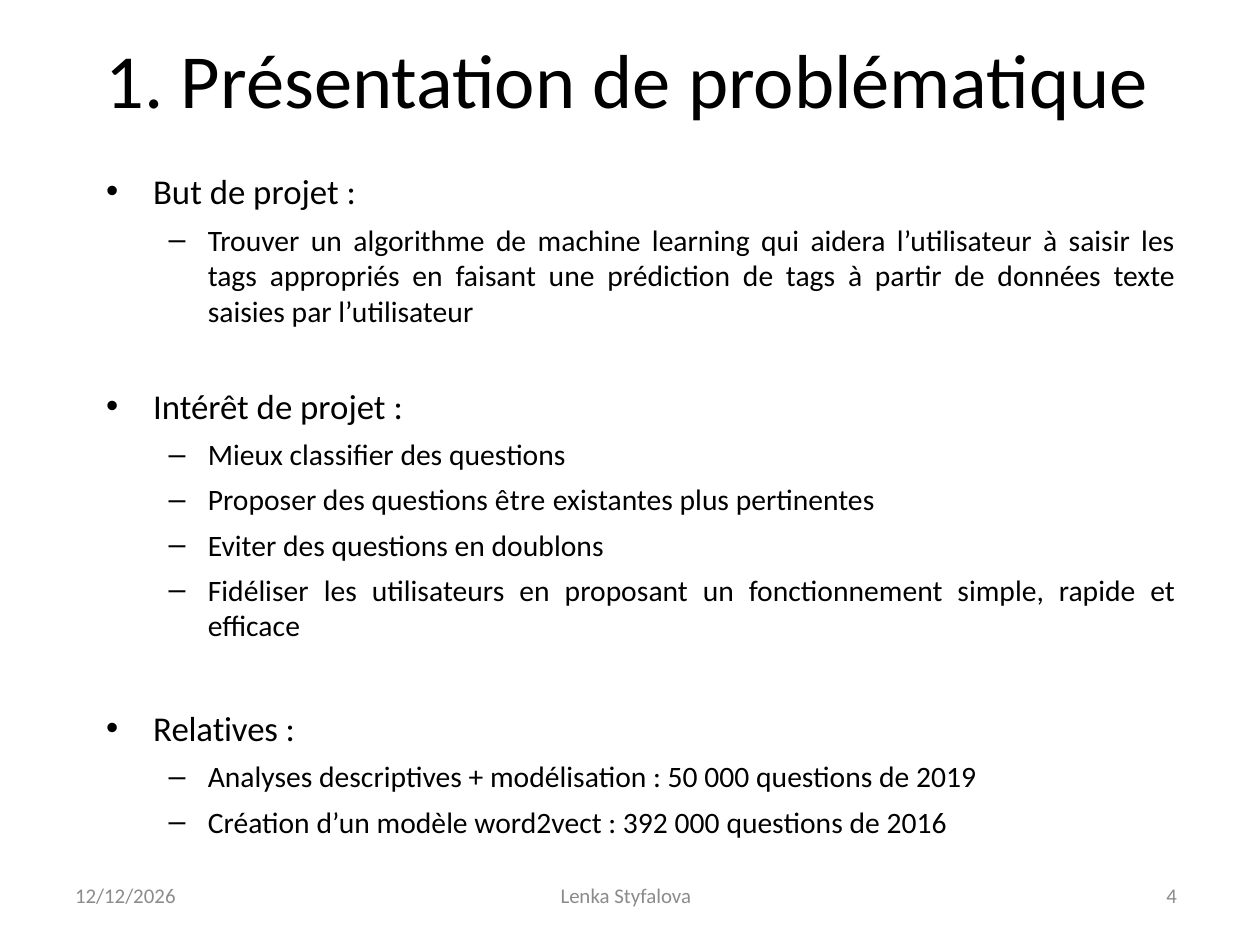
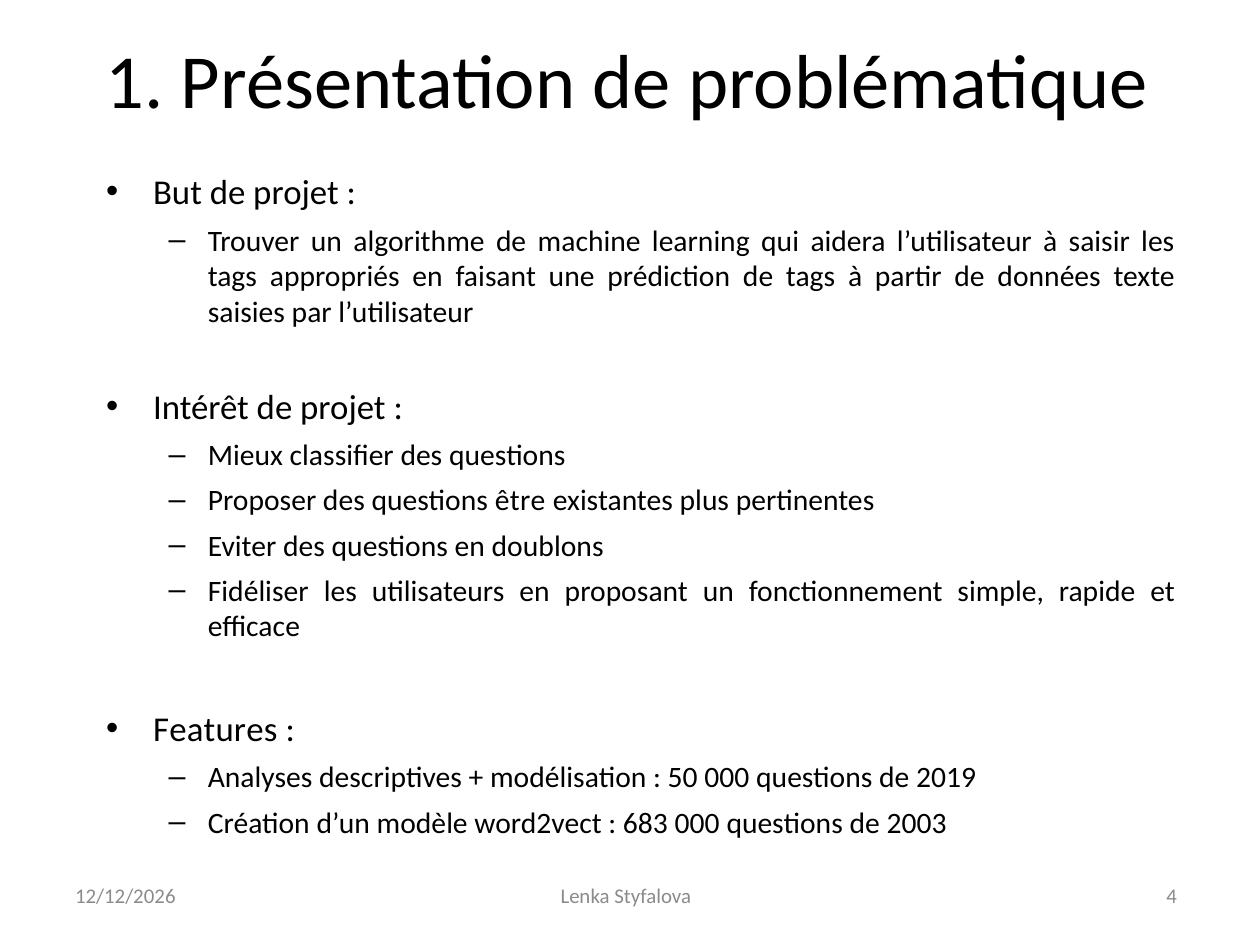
Relatives: Relatives -> Features (215, 730)
392: 392 -> 683 (645, 823)
2016: 2016 -> 2003 (917, 823)
